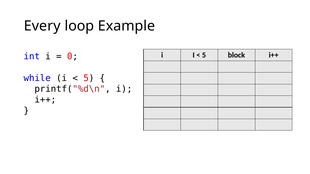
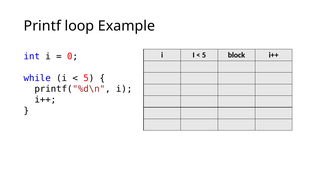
Every: Every -> Printf (42, 26)
